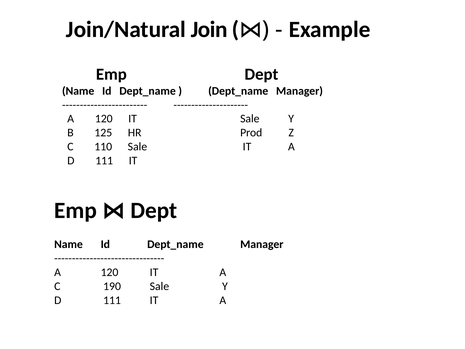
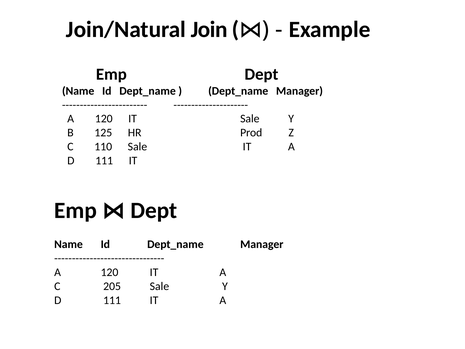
190: 190 -> 205 (112, 286)
